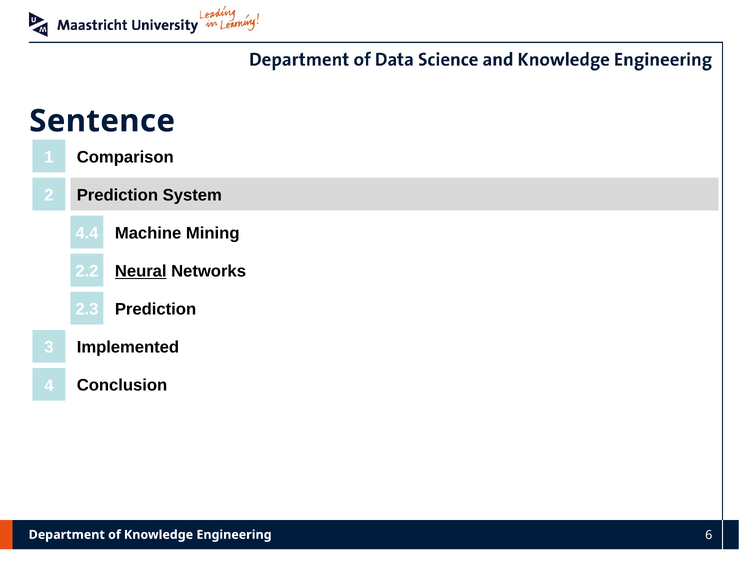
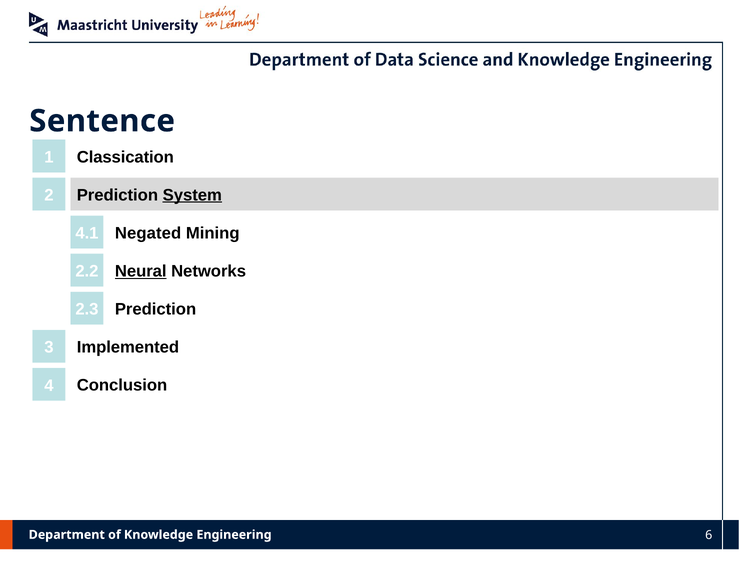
Comparison: Comparison -> Classication (125, 157)
System underline: none -> present (192, 195)
Machine: Machine -> Negated (148, 233)
4.4: 4.4 -> 4.1 (87, 233)
